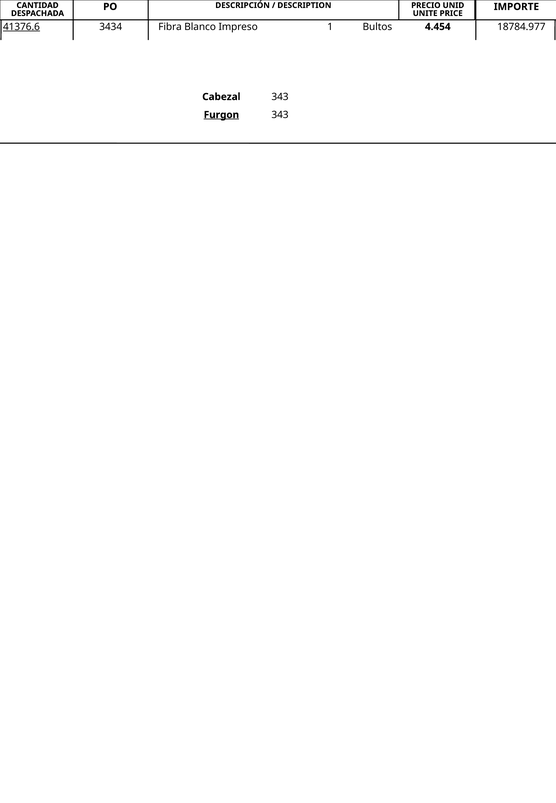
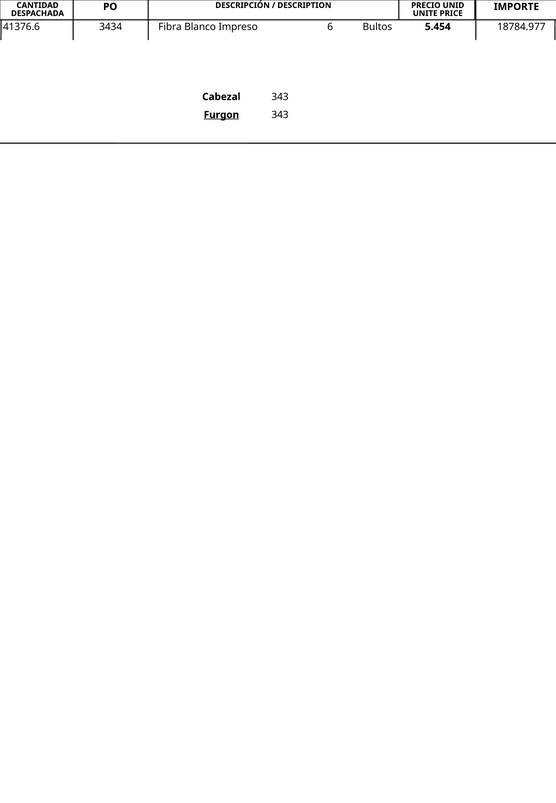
41376.6 underline: present -> none (21, 27)
1: 1 -> 6 (330, 27)
4.454: 4.454 -> 5.454 (438, 27)
